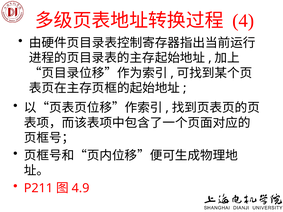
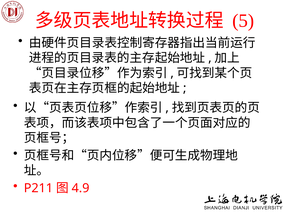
4: 4 -> 5 (243, 21)
